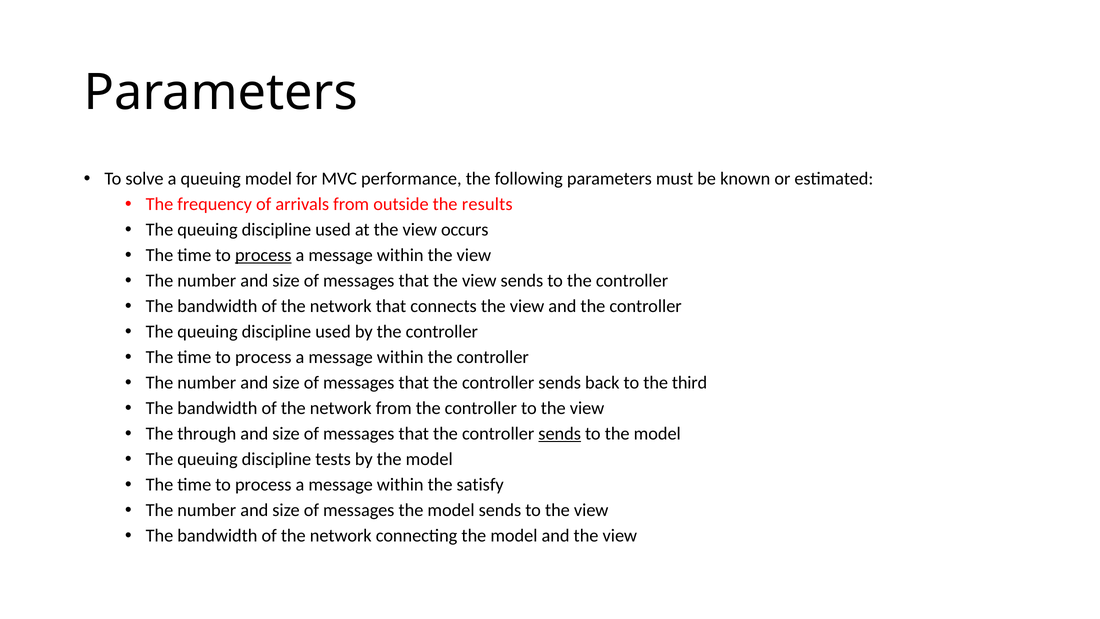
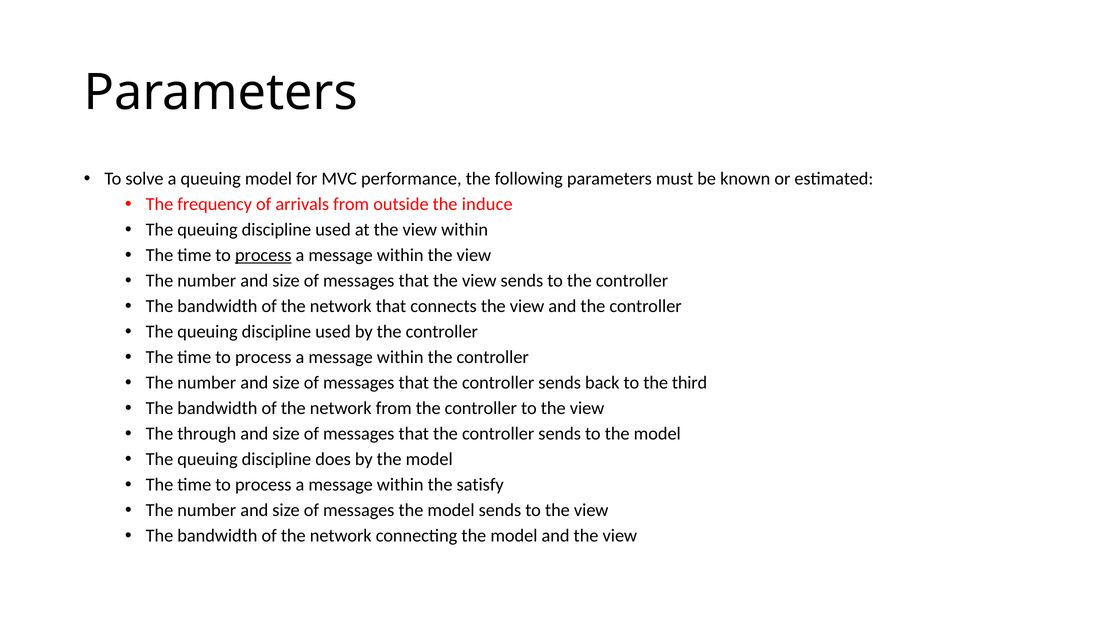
results: results -> induce (487, 204)
view occurs: occurs -> within (465, 230)
sends underline: present -> none (560, 434)
tests: tests -> does (333, 459)
